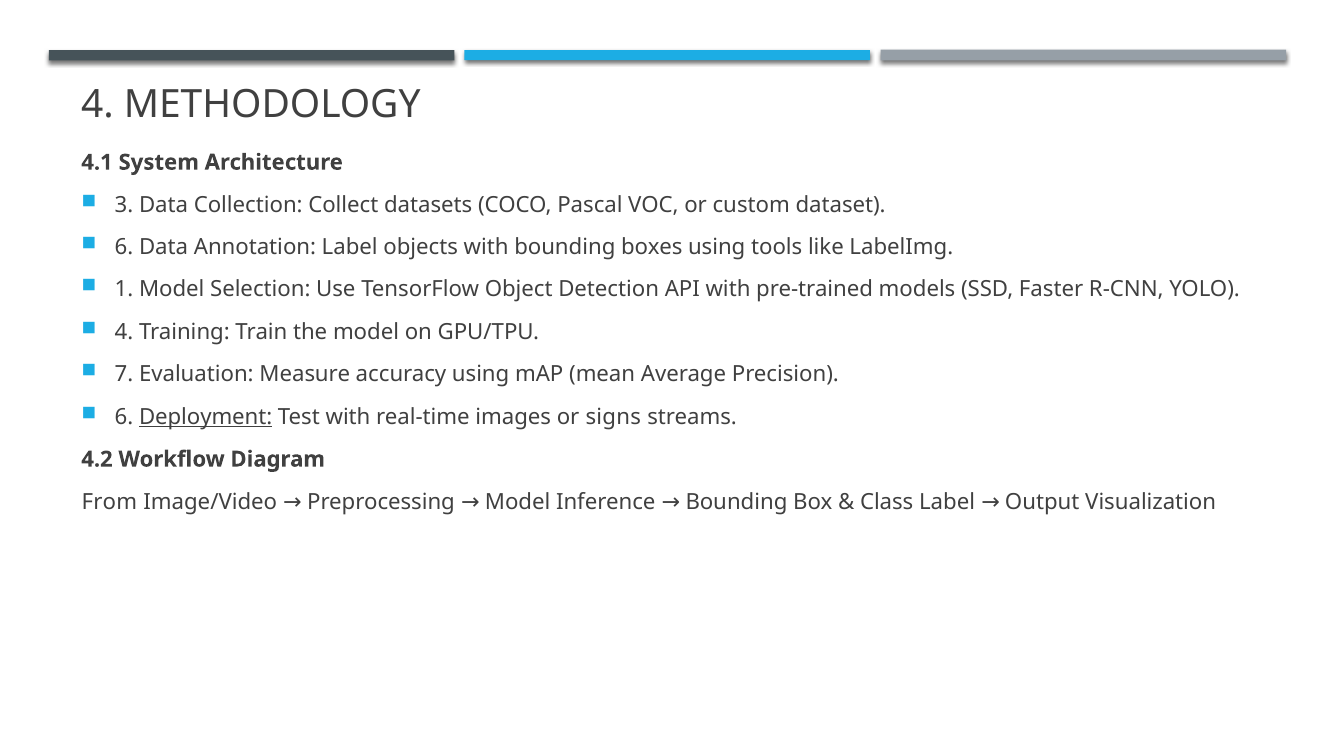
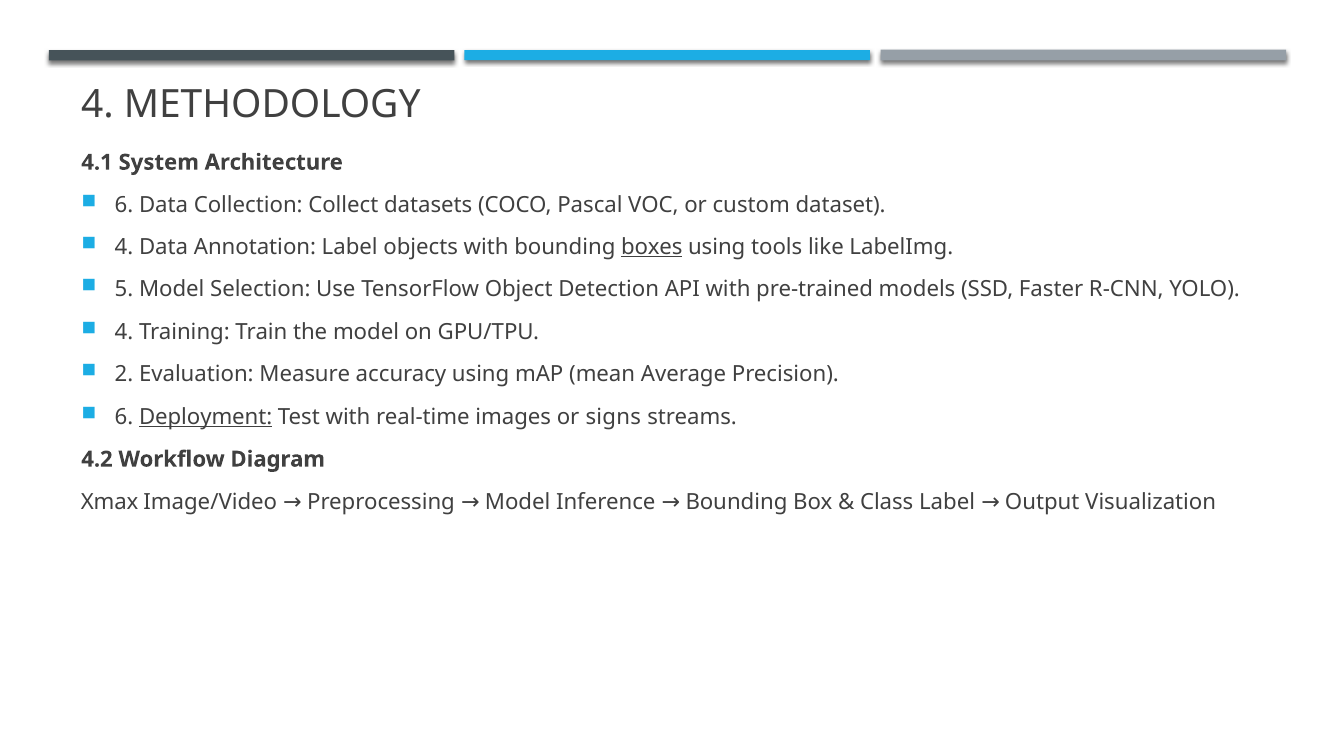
3: 3 -> 6 (124, 205)
6: 6 -> 4 (124, 247)
boxes underline: none -> present (652, 247)
1: 1 -> 5 (124, 290)
7: 7 -> 2 (124, 374)
From: From -> Xmax (110, 502)
